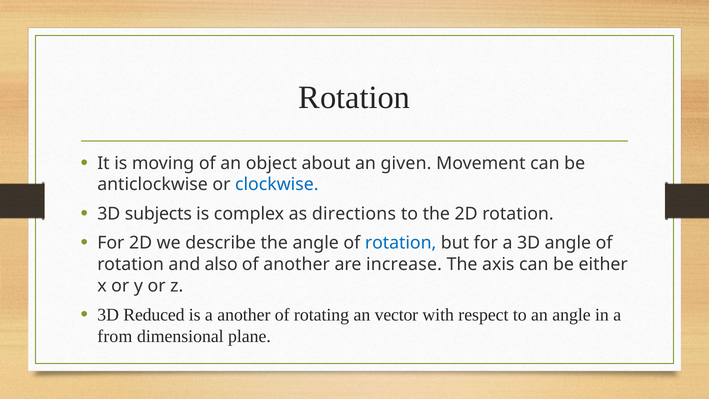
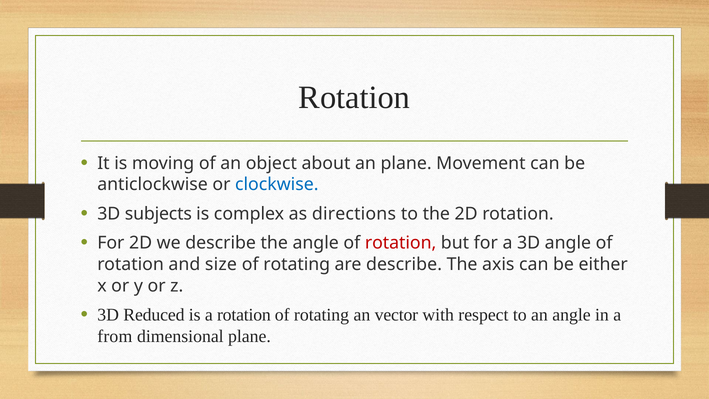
an given: given -> plane (406, 163)
rotation colour: blue -> red (401, 243)
also: also -> size (221, 264)
another: another -> rotating (297, 264)
are increase: increase -> describe (404, 264)
a another: another -> rotation (244, 315)
